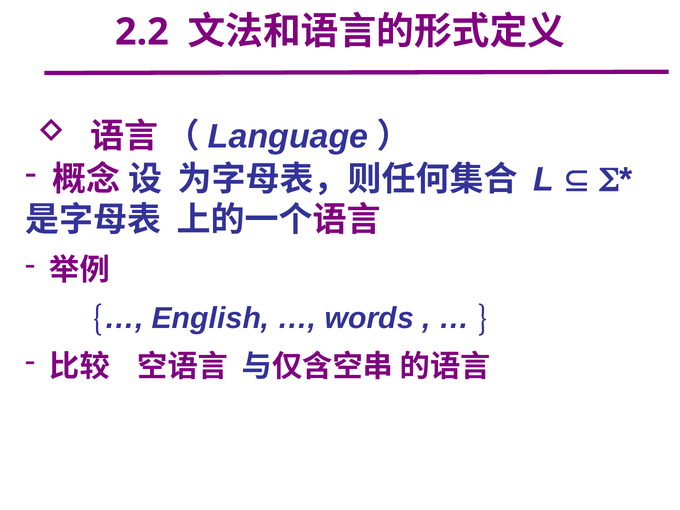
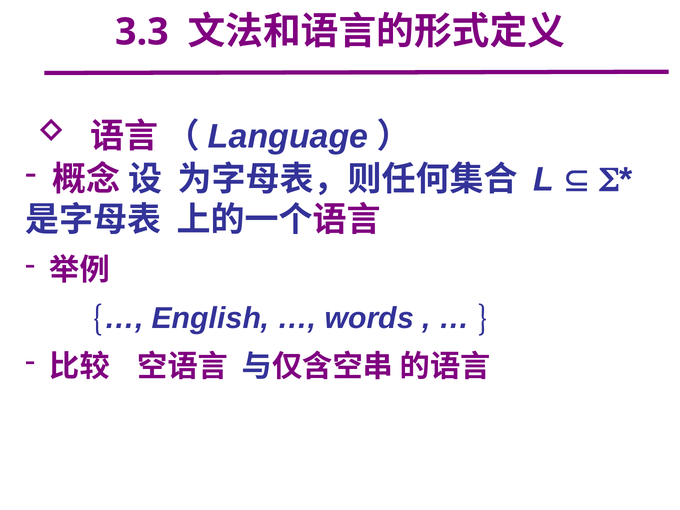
2.2: 2.2 -> 3.3 (142, 32)
